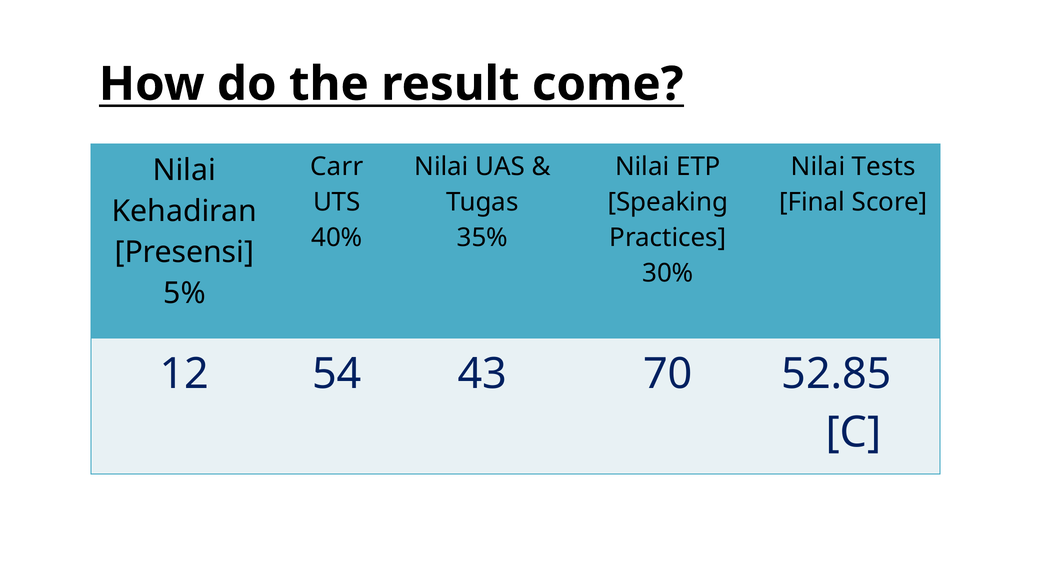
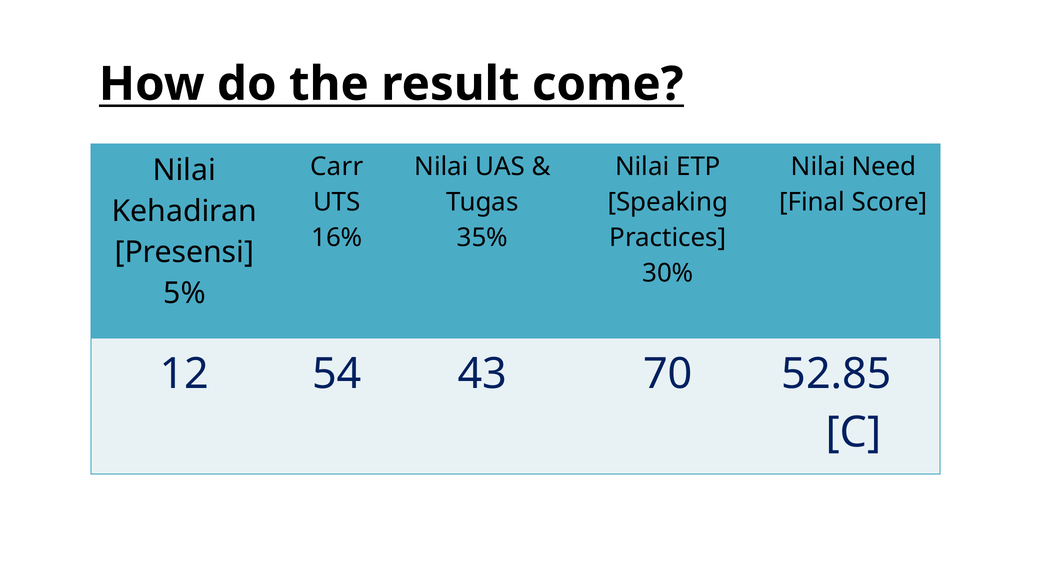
Tests: Tests -> Need (884, 167)
40%: 40% -> 16% (337, 238)
